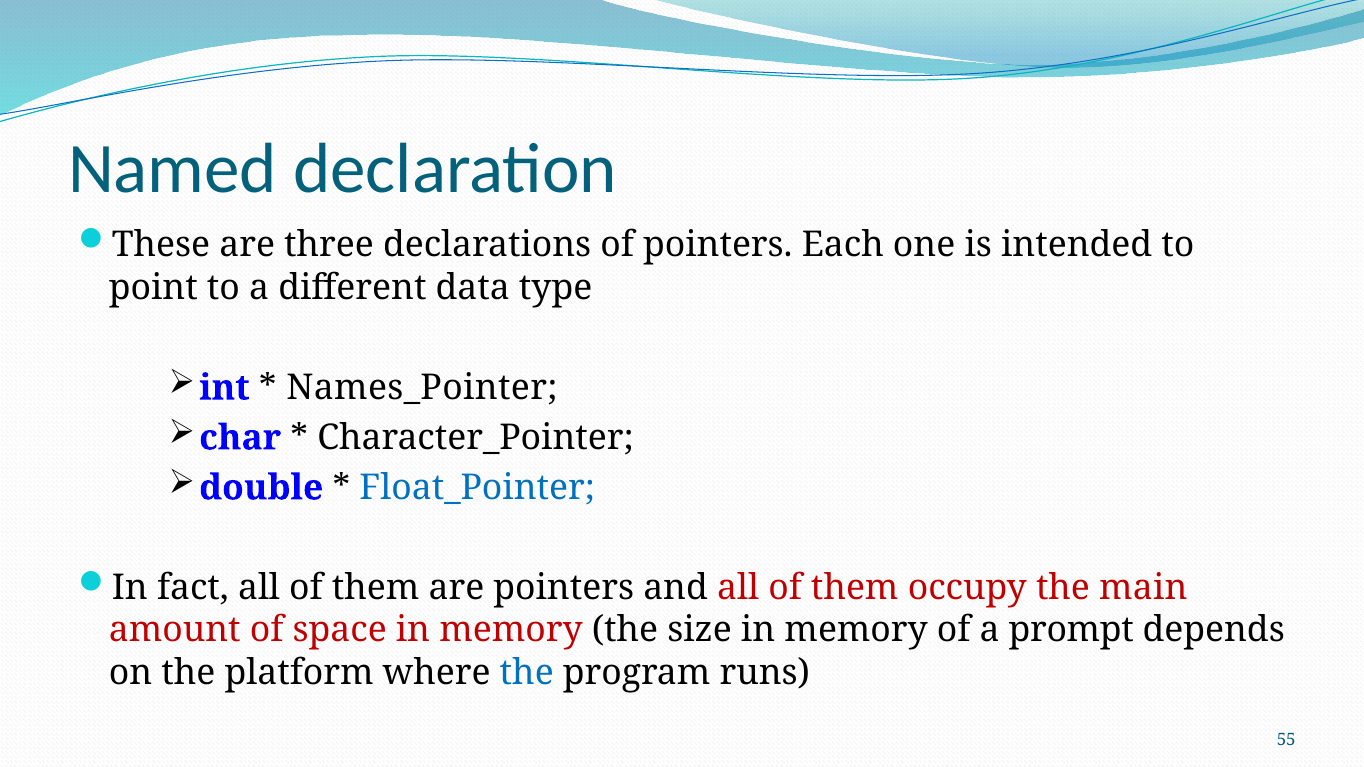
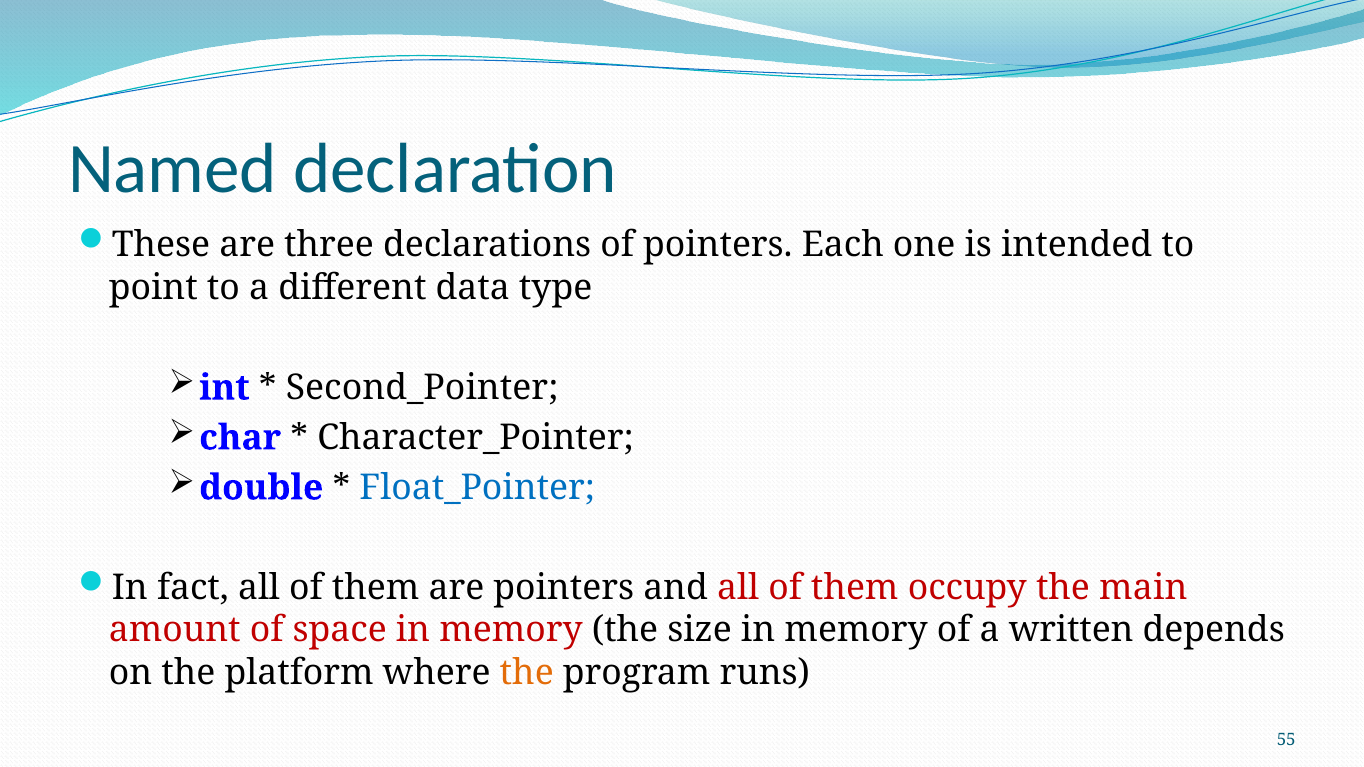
Names_Pointer: Names_Pointer -> Second_Pointer (422, 388)
prompt: prompt -> written (1071, 630)
the colour: blue -> orange (527, 673)
